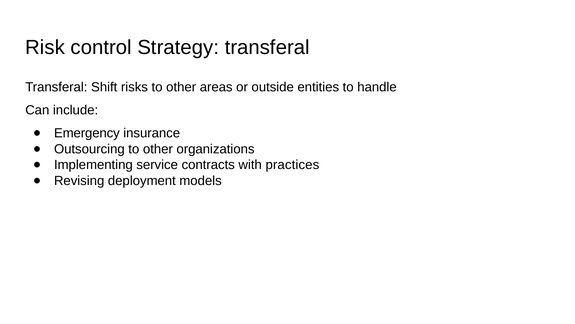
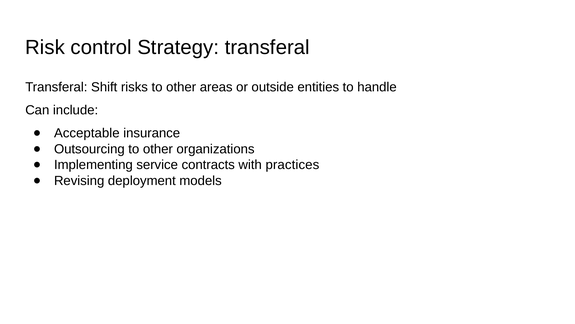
Emergency: Emergency -> Acceptable (87, 133)
